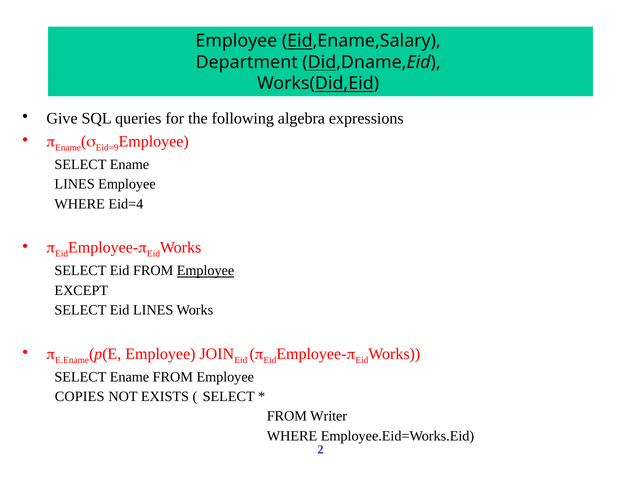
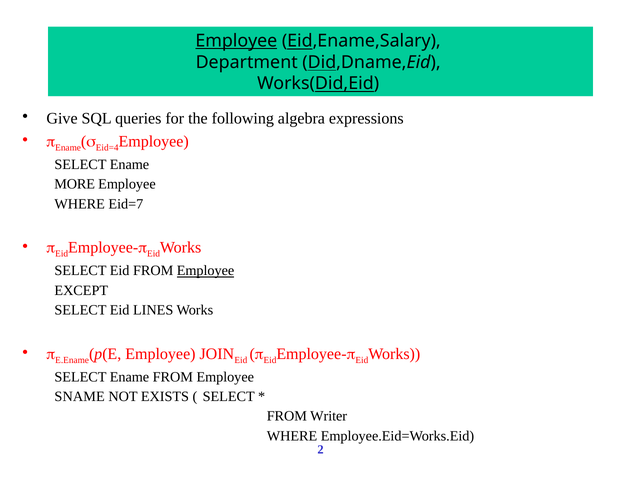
Employee underline: none -> present (236, 41)
Eid=9: Eid=9 -> Eid=4 (107, 148)
LINES: LINES -> MORE (75, 184)
Eid=4: Eid=4 -> Eid=7 (126, 204)
COPIES: COPIES -> SNAME (80, 396)
